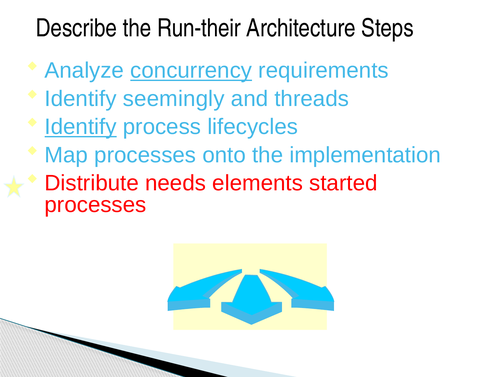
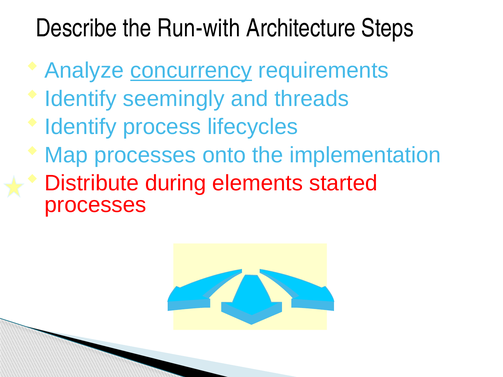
Run-their: Run-their -> Run-with (199, 28)
Identify underline: present -> none (81, 127)
needs: needs -> during (176, 183)
